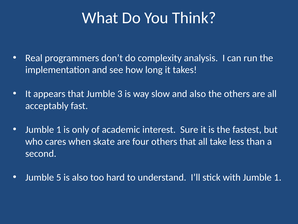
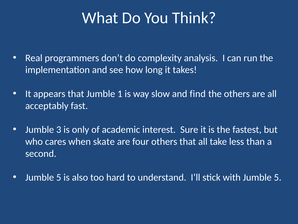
3: 3 -> 1 (120, 94)
and also: also -> find (198, 94)
1: 1 -> 3 (59, 129)
with Jumble 1: 1 -> 5 (278, 177)
